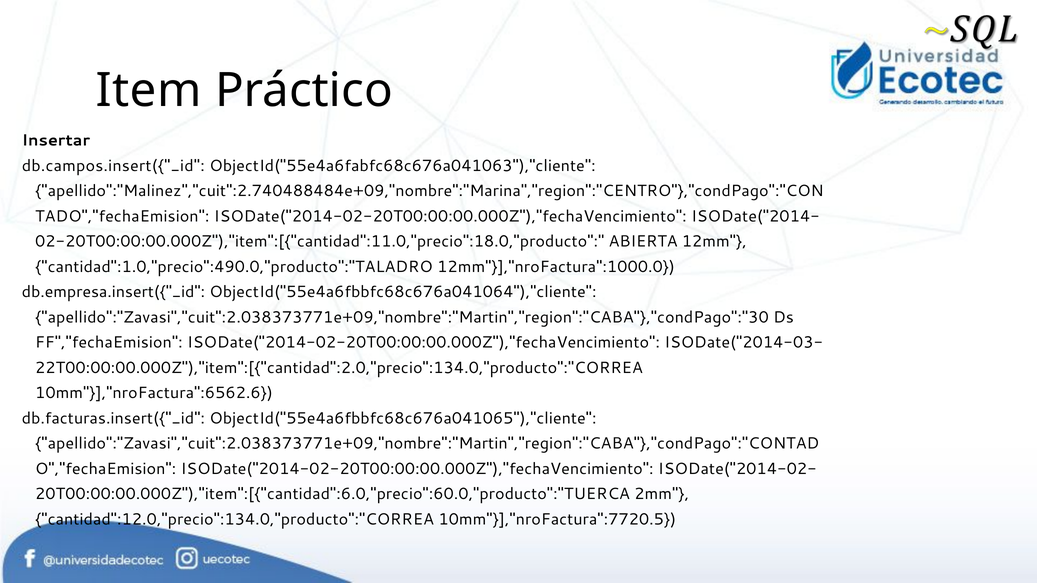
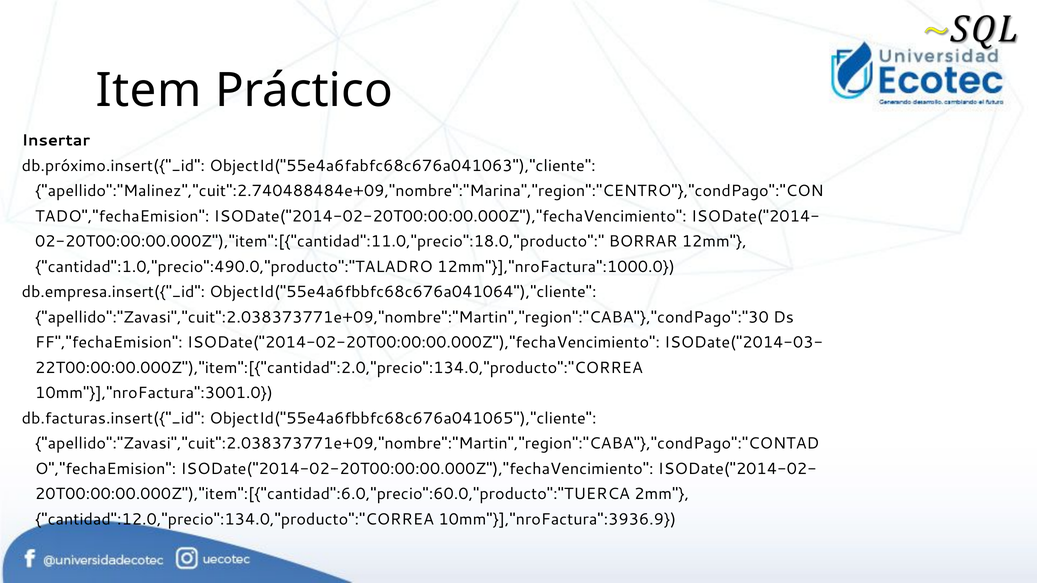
db.campos.insert({"_id: db.campos.insert({"_id -> db.próximo.insert({"_id (113, 166)
ABIERTA: ABIERTA -> BORRAR (643, 242)
10mm"}],"nroFactura":6562.6: 10mm"}],"nroFactura":6562.6 -> 10mm"}],"nroFactura":3001.0 (154, 393)
10mm"}],"nroFactura":7720.5: 10mm"}],"nroFactura":7720.5 -> 10mm"}],"nroFactura":3936.9 (557, 519)
